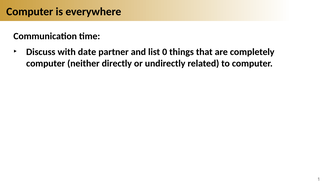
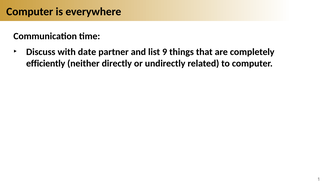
0: 0 -> 9 (165, 52)
computer: computer -> efficiently (46, 63)
